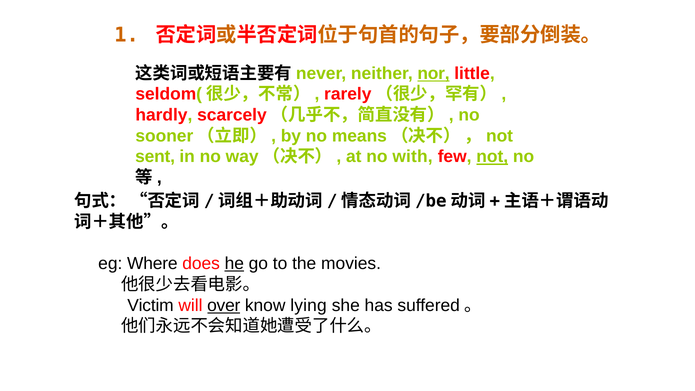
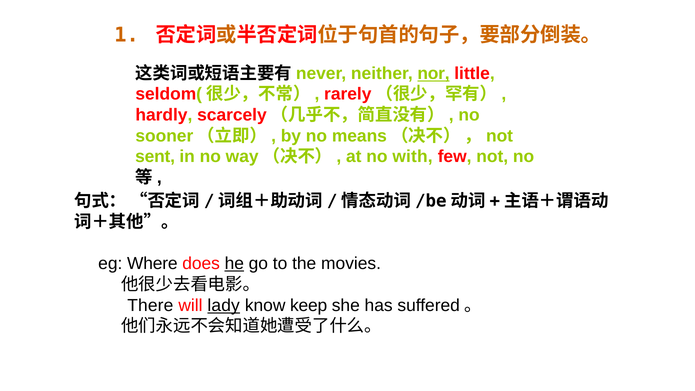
not underline: present -> none (492, 157)
Victim: Victim -> There (150, 305)
over: over -> lady (224, 305)
lying: lying -> keep (309, 305)
